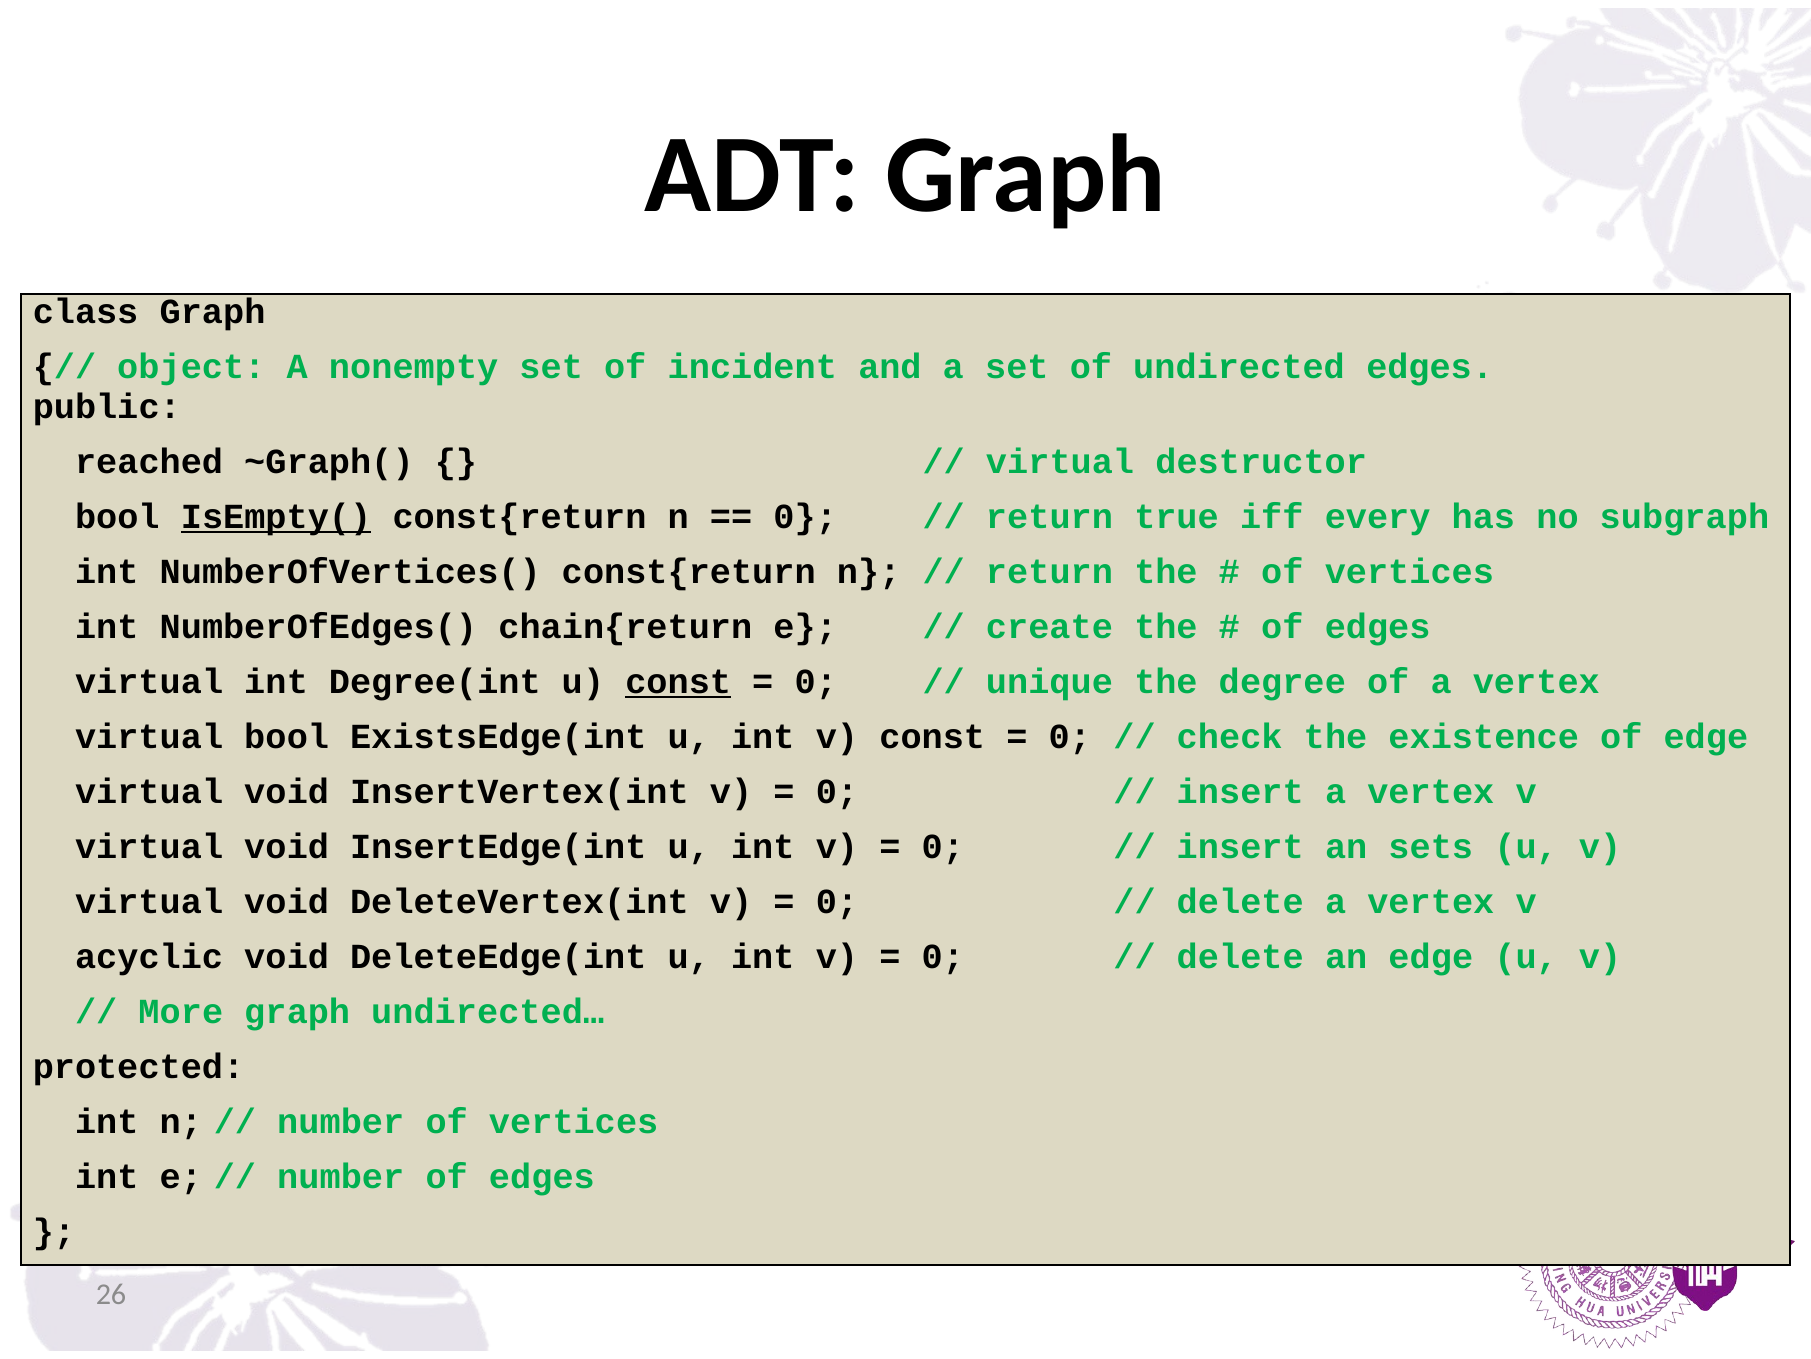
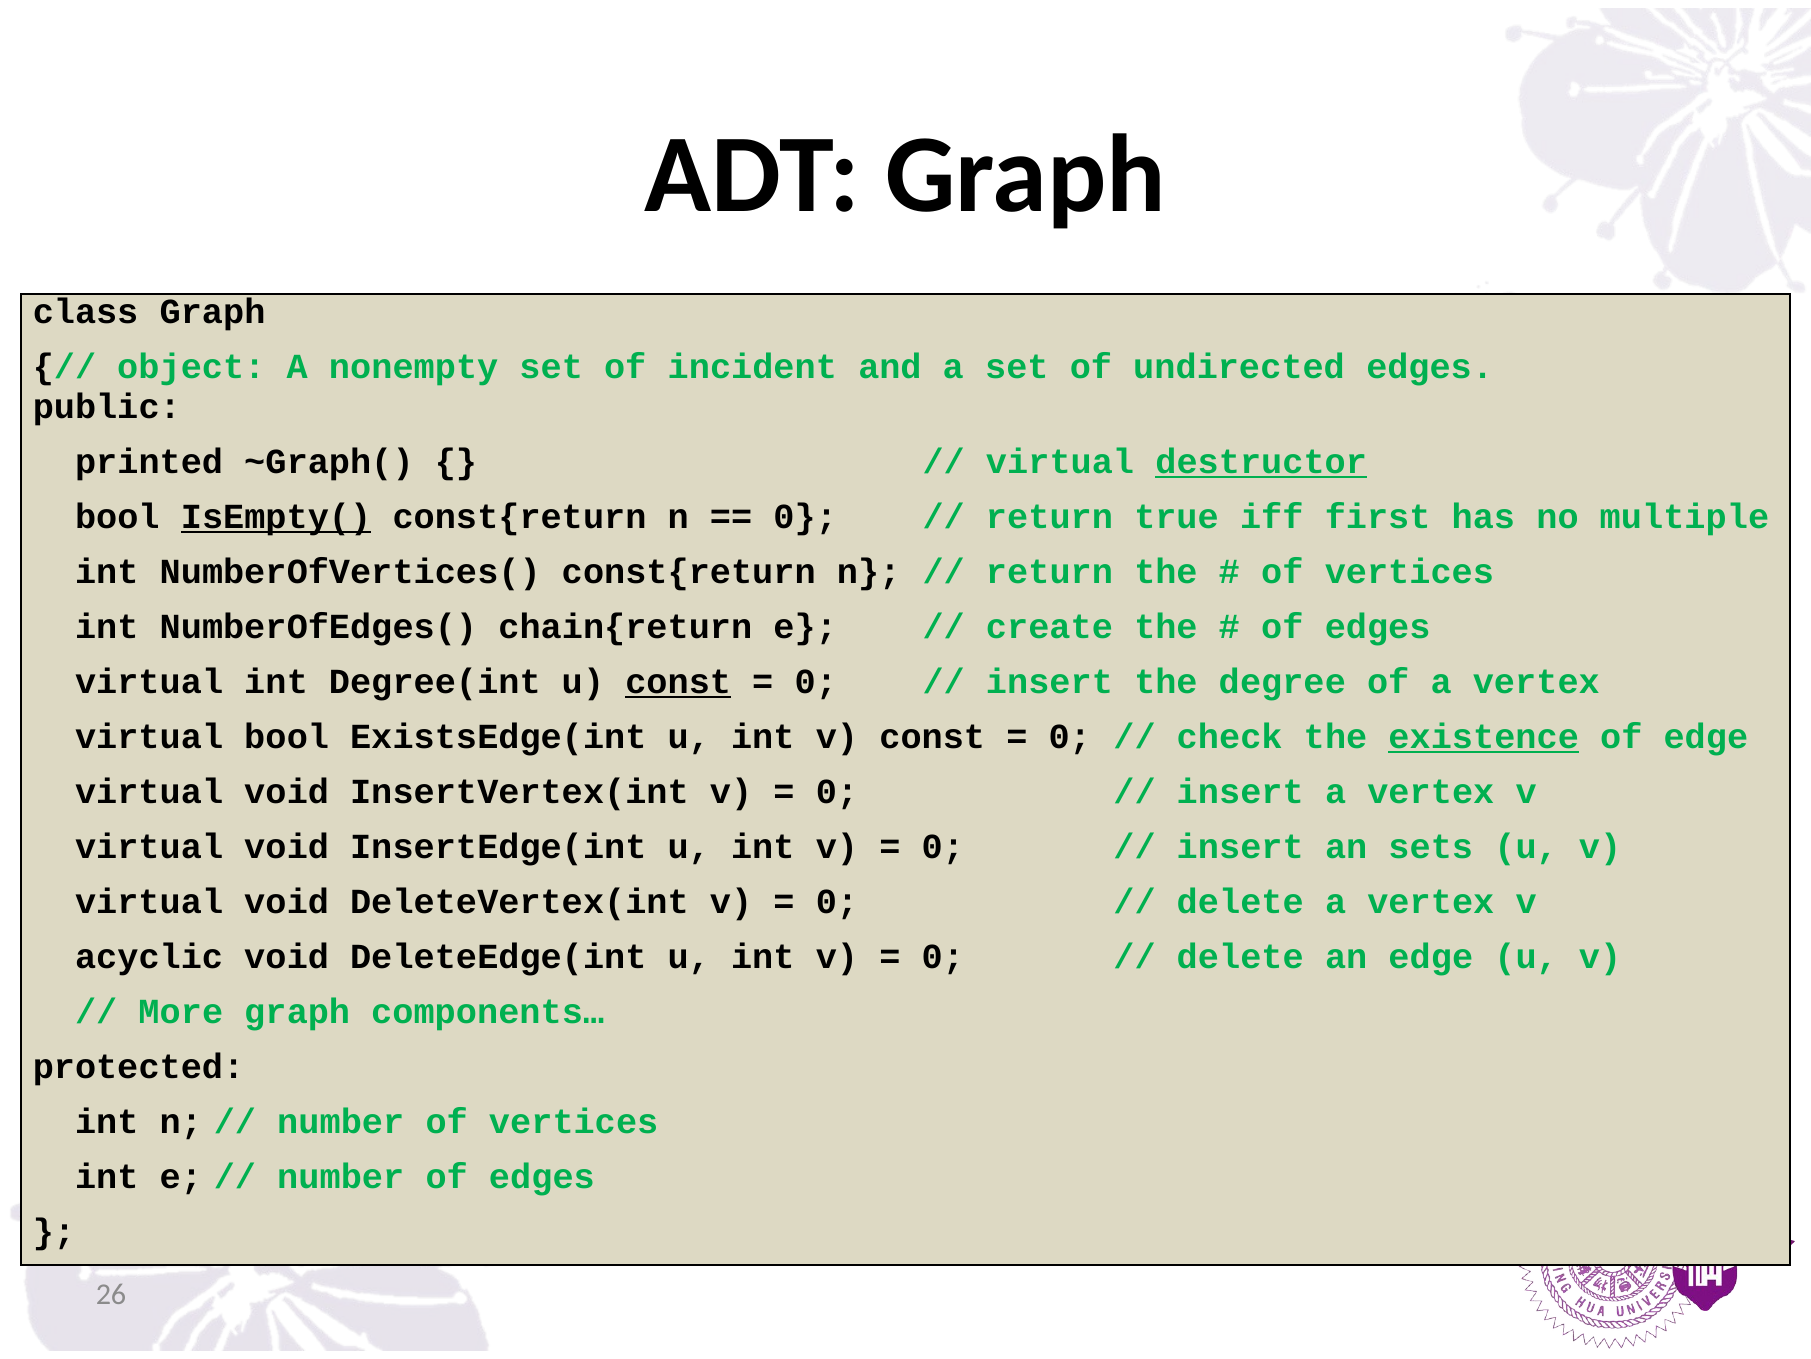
reached: reached -> printed (149, 462)
destructor underline: none -> present (1261, 462)
every: every -> first (1378, 516)
subgraph: subgraph -> multiple (1684, 516)
unique: unique -> insert (1049, 681)
existence underline: none -> present (1484, 736)
undirected…: undirected… -> components… (488, 1011)
